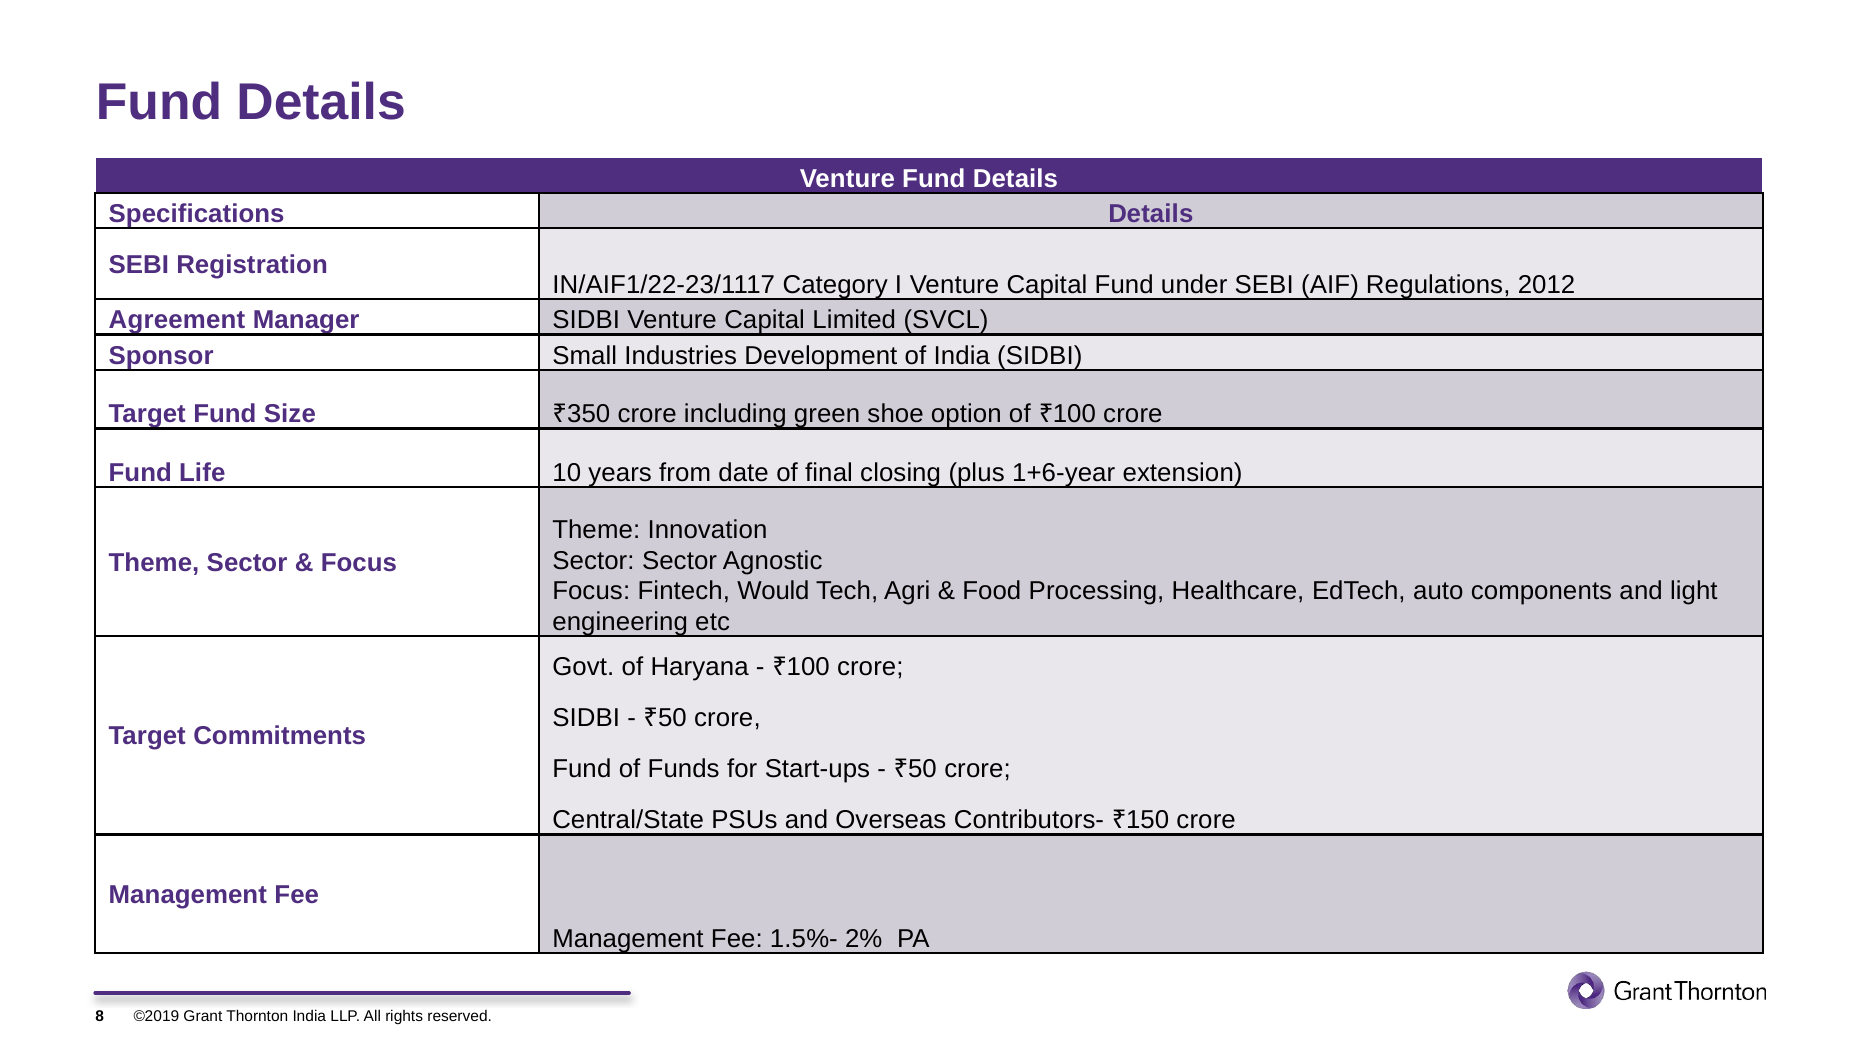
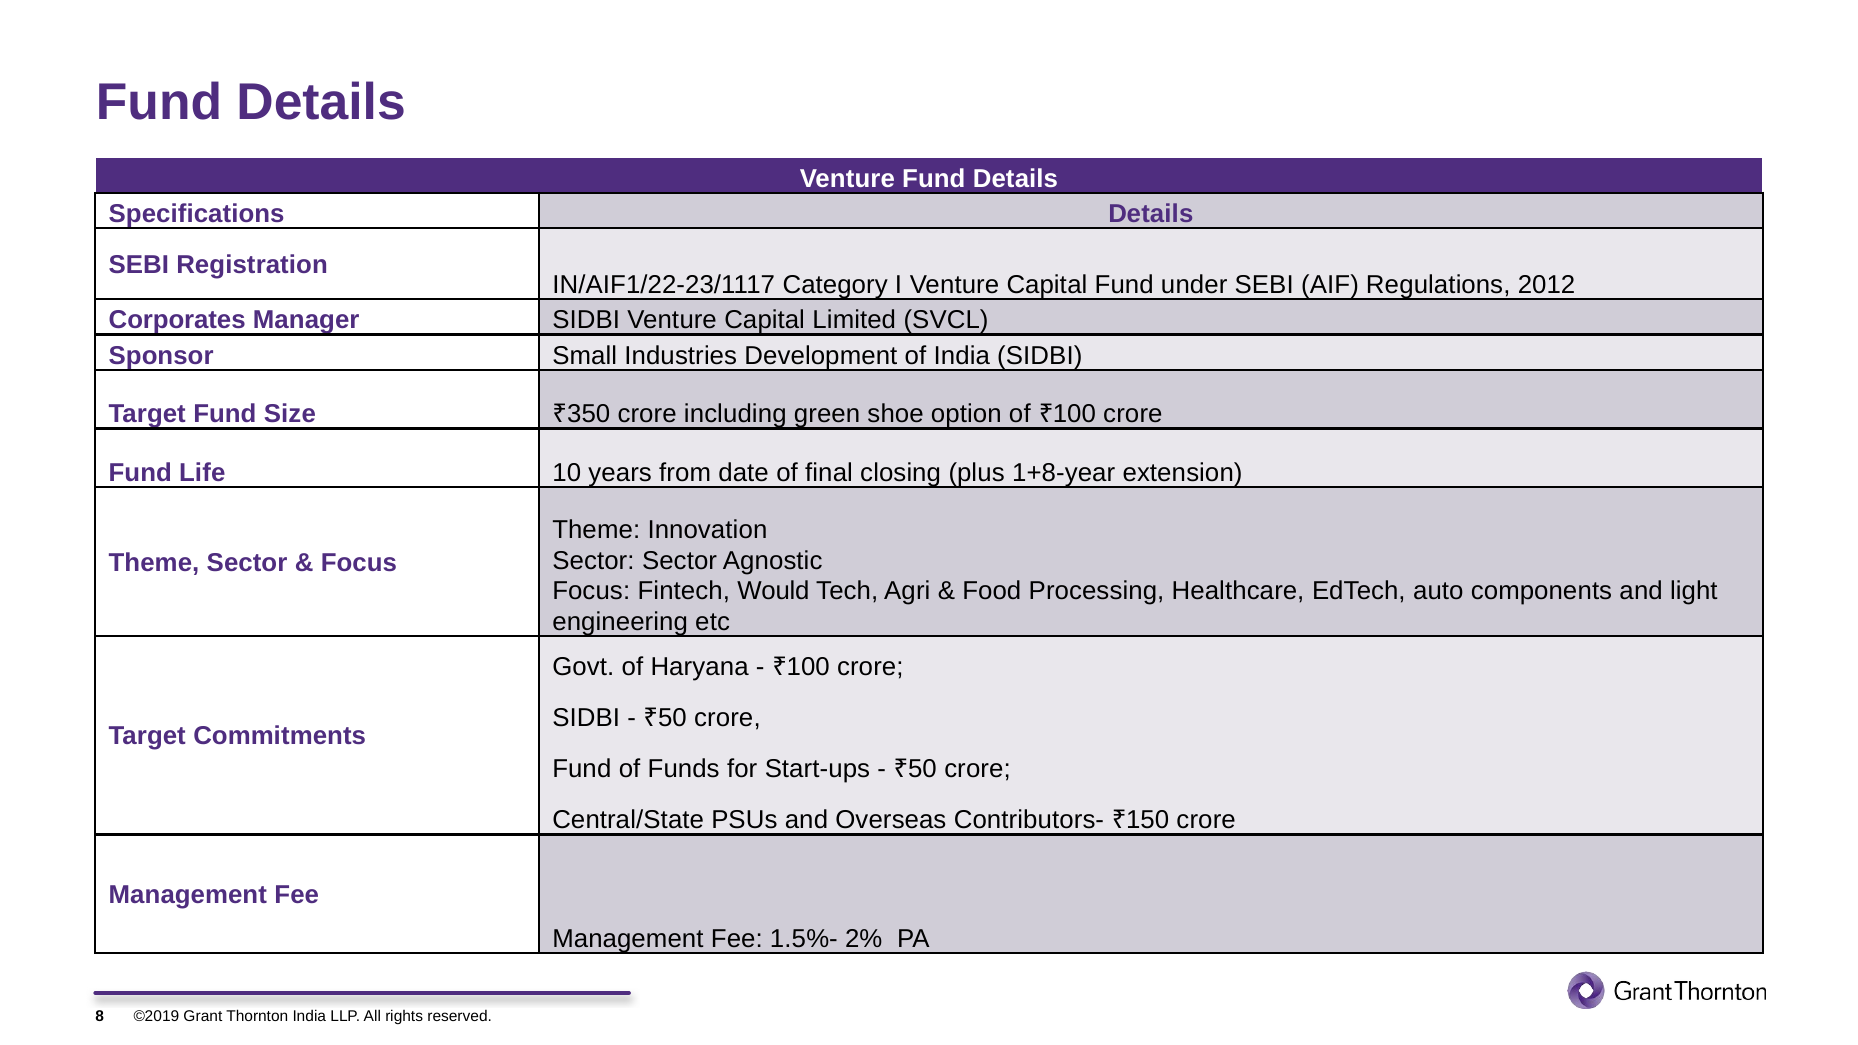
Agreement: Agreement -> Corporates (177, 320)
1+6-year: 1+6-year -> 1+8-year (1064, 473)
